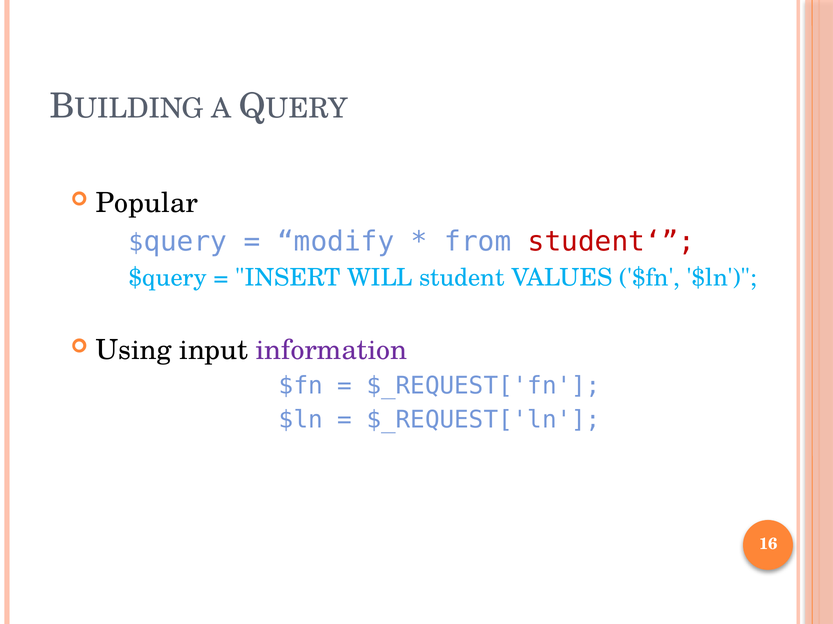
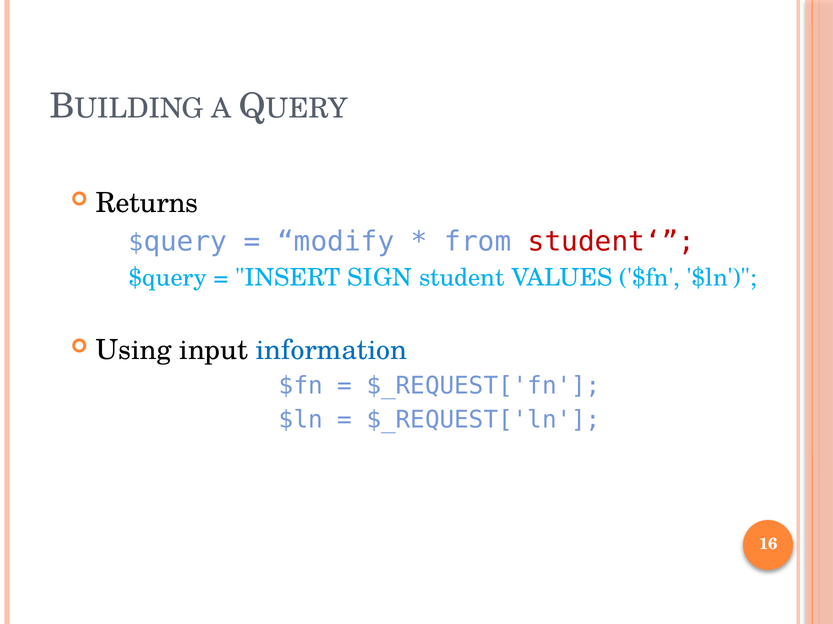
Popular: Popular -> Returns (147, 203)
WILL: WILL -> SIGN (380, 278)
information colour: purple -> blue (332, 350)
